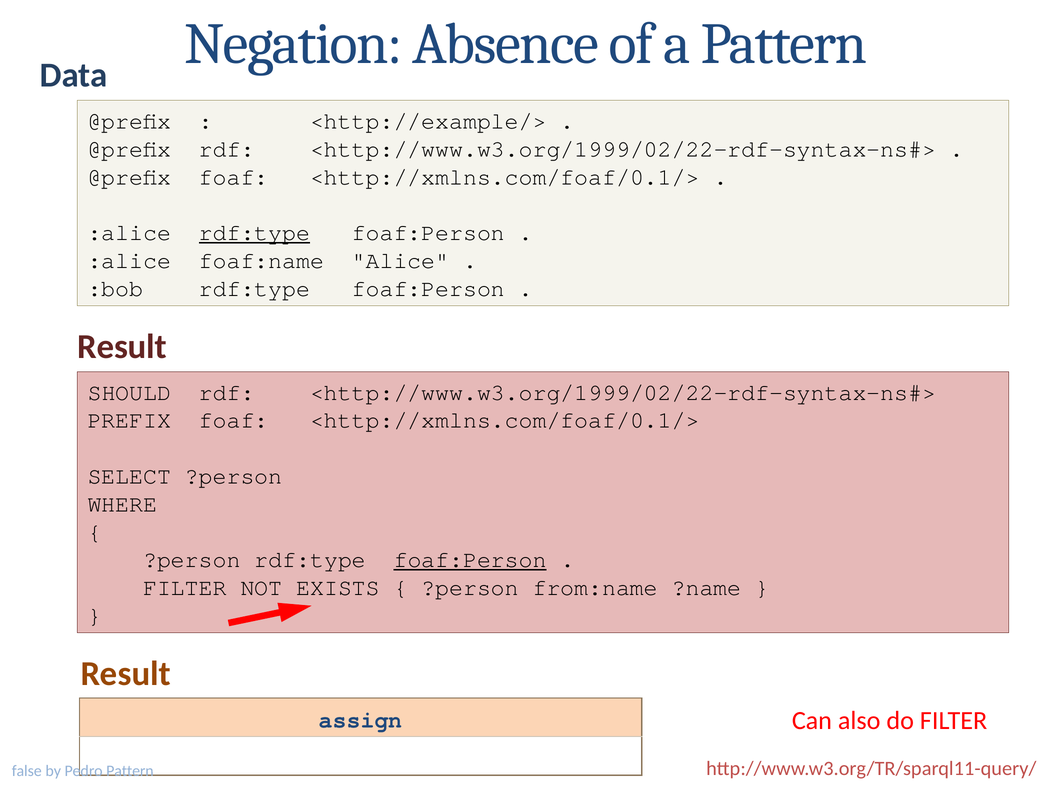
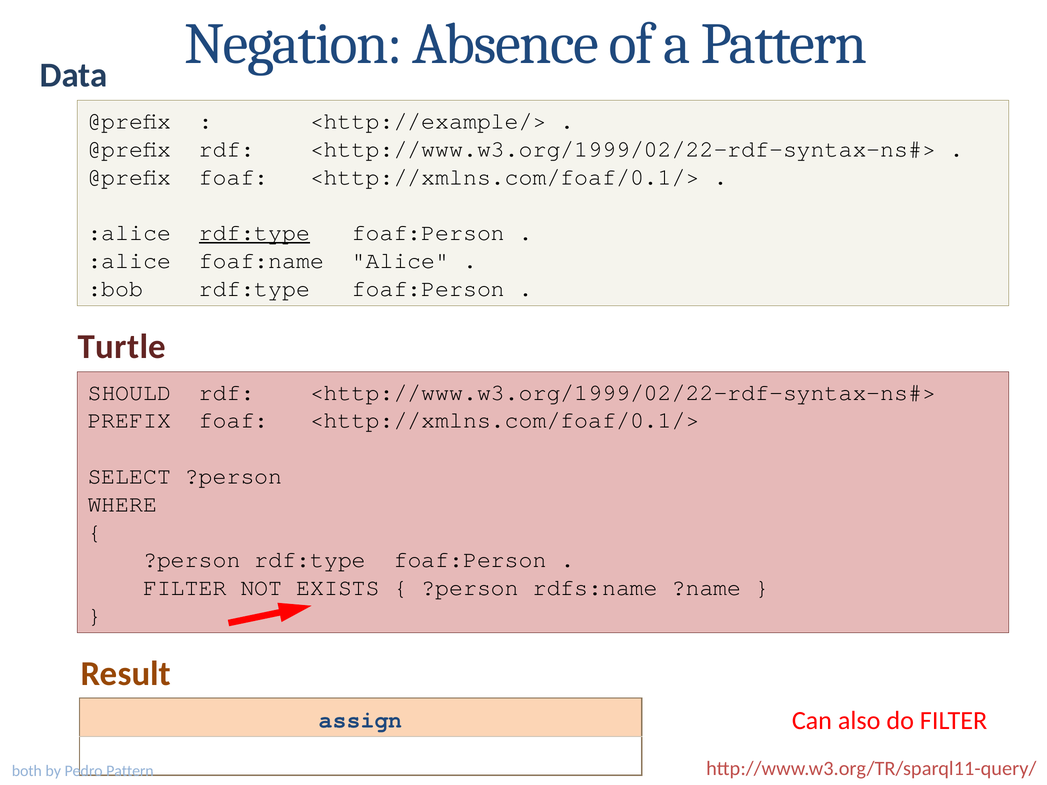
Result: Result -> Turtle (122, 347)
foaf:Person underline: present -> none (470, 560)
from:name: from:name -> rdfs:name (595, 588)
false: false -> both (27, 771)
